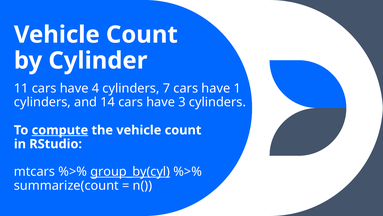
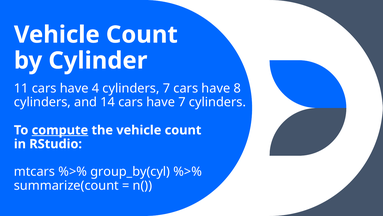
1: 1 -> 8 (237, 88)
have 3: 3 -> 7 (182, 102)
group_by(cyl underline: present -> none (130, 171)
